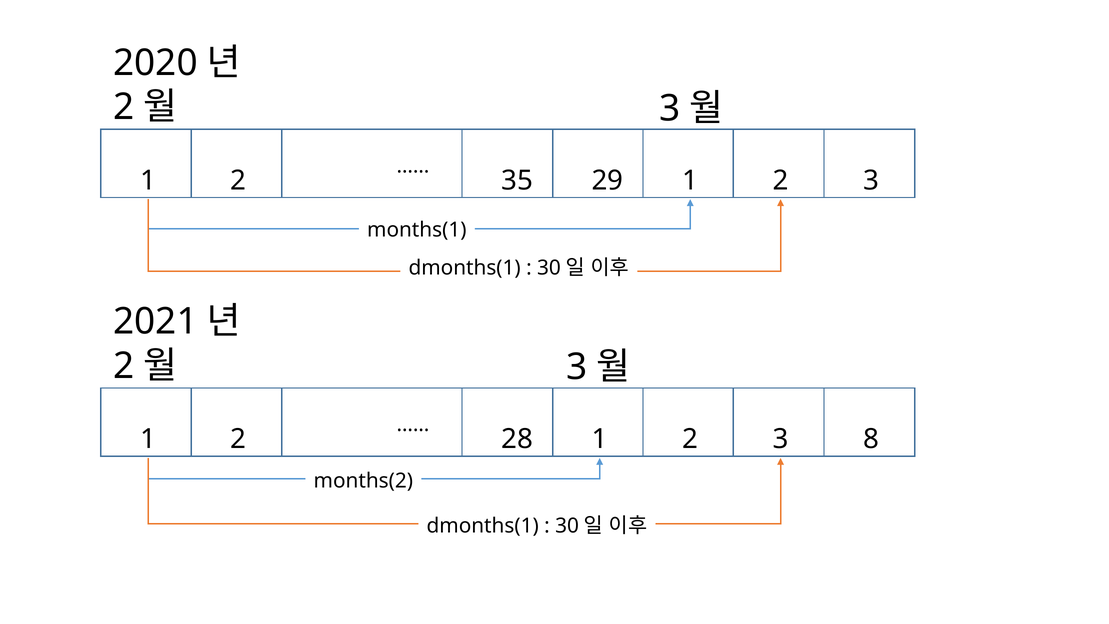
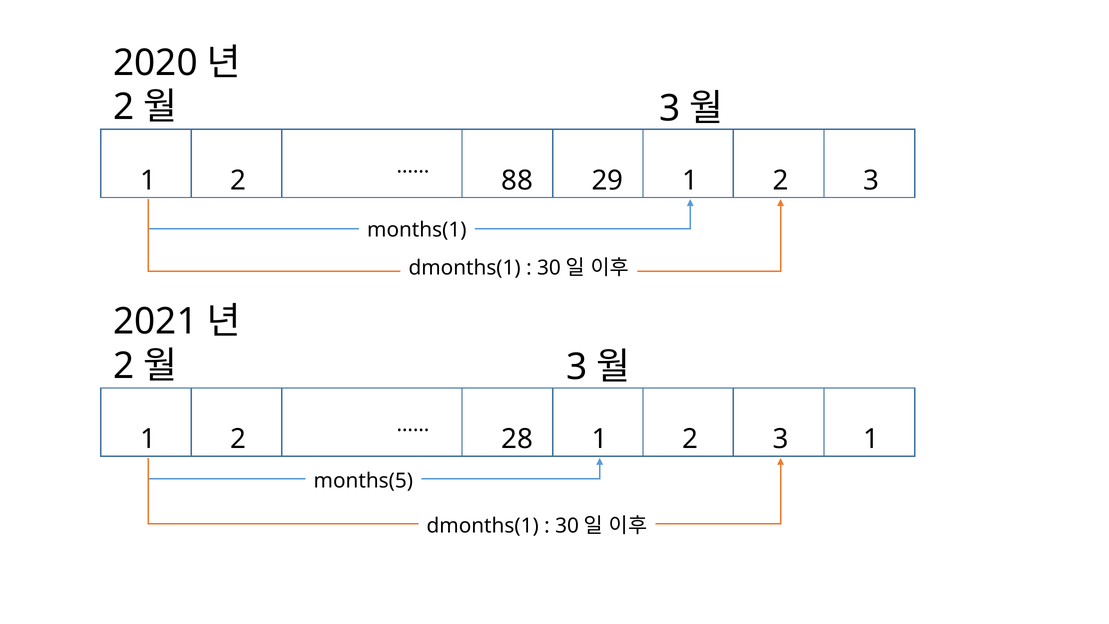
35: 35 -> 88 (517, 180)
8: 8 -> 1 (871, 439)
months(2: months(2 -> months(5 (363, 481)
